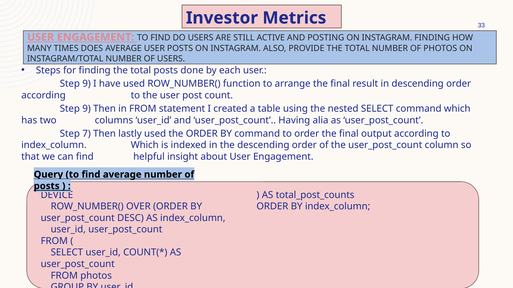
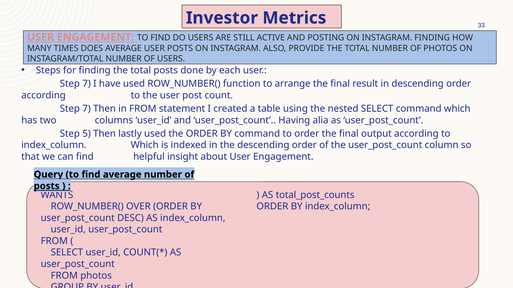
9: 9 -> 7 (87, 84)
9: 9 -> 7 (87, 109)
7: 7 -> 5 (87, 134)
DEVICE: DEVICE -> WANTS (57, 195)
